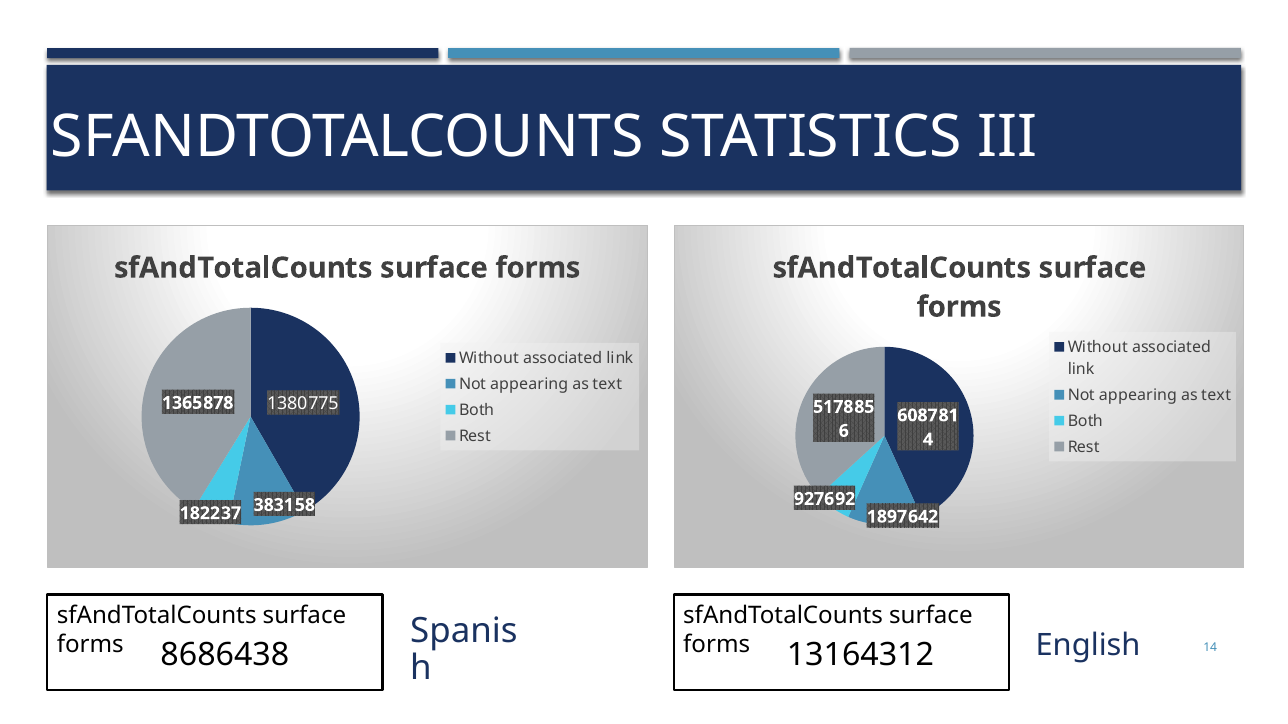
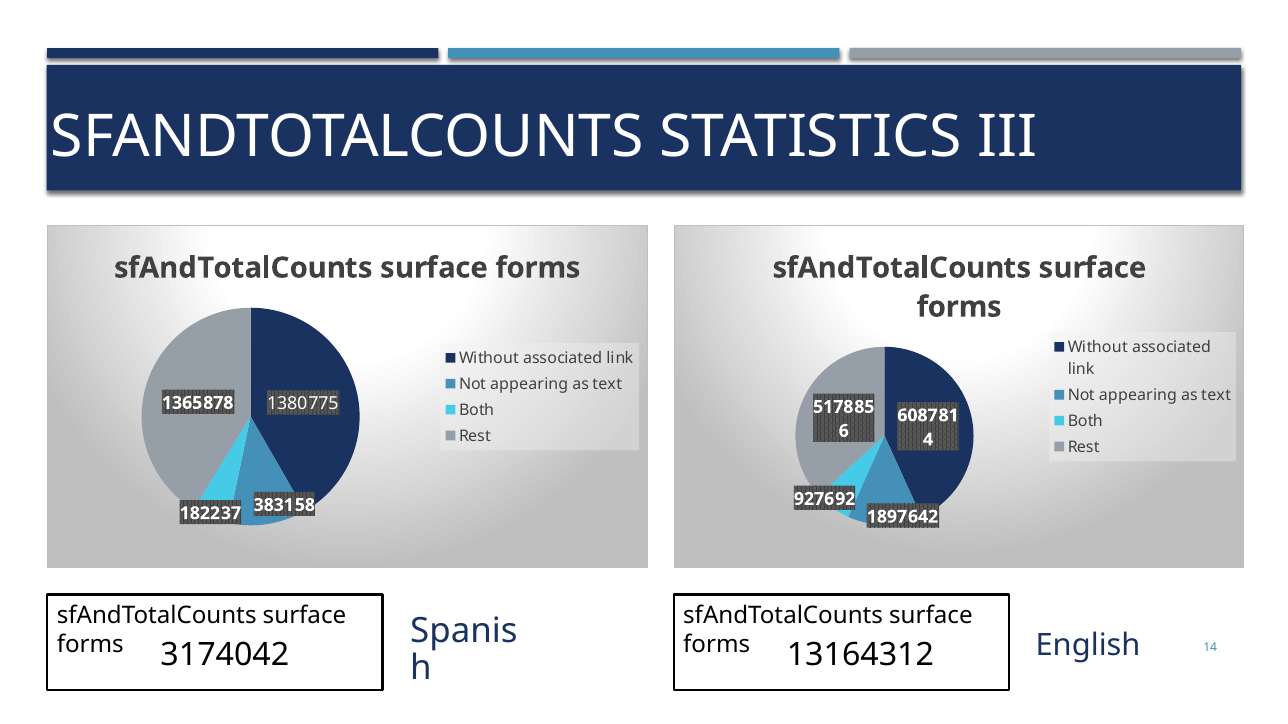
8686438: 8686438 -> 3174042 (225, 656)
